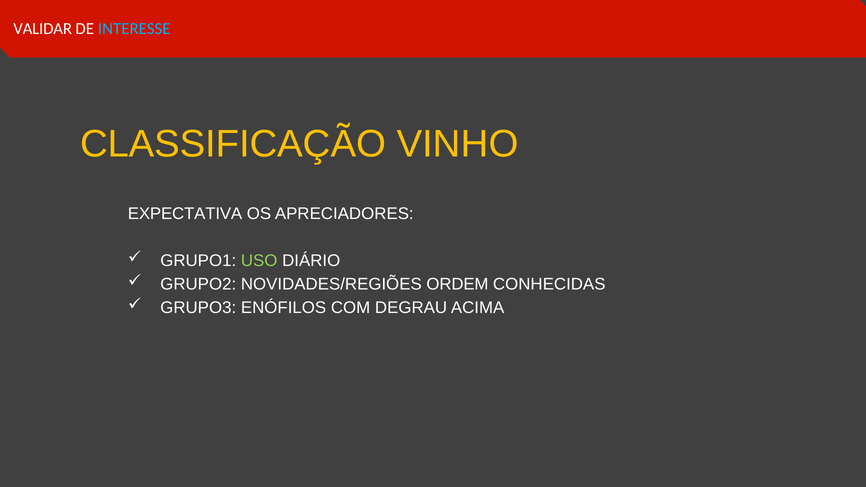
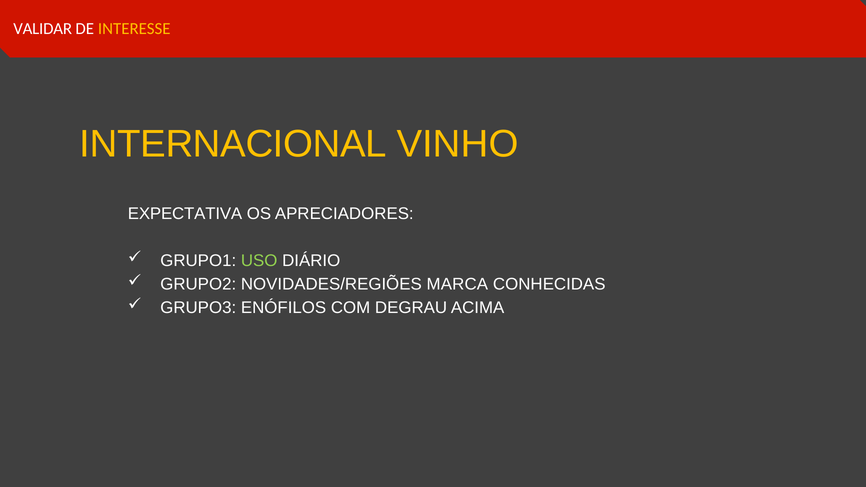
INTERESSE colour: light blue -> yellow (134, 29)
CLASSIFICAÇÃO: CLASSIFICAÇÃO -> INTERNACIONAL (233, 144)
ORDEM: ORDEM -> MARCA (457, 284)
